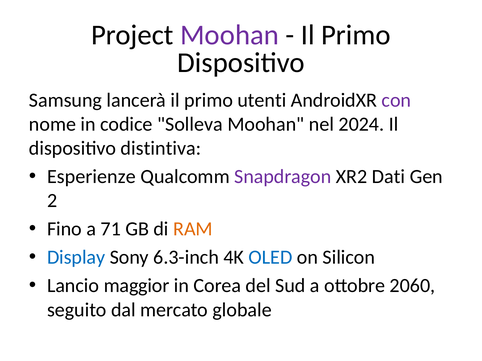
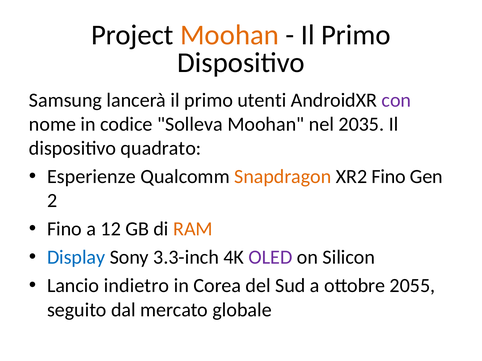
Moohan colour: purple -> orange (230, 35)
2024: 2024 -> 2035 (361, 124)
distintiva: distintiva -> quadrato (161, 148)
Snapdragon colour: purple -> orange (283, 177)
XR2 Dati: Dati -> Fino (389, 177)
71: 71 -> 12 (111, 229)
6.3-inch: 6.3-inch -> 3.3-inch (186, 258)
OLED colour: blue -> purple (270, 258)
maggior: maggior -> indietro (136, 286)
2060: 2060 -> 2055 (412, 286)
